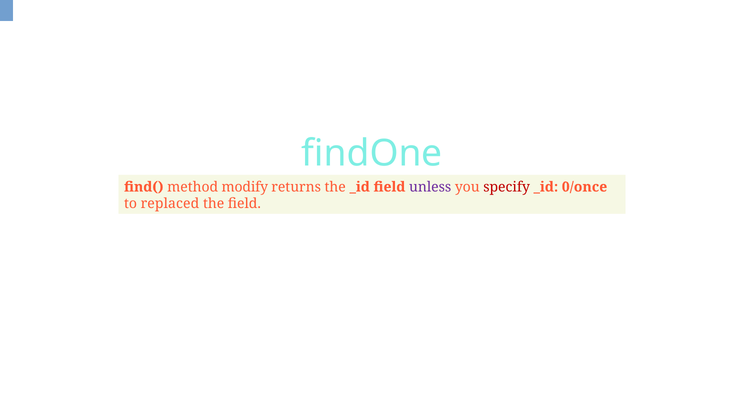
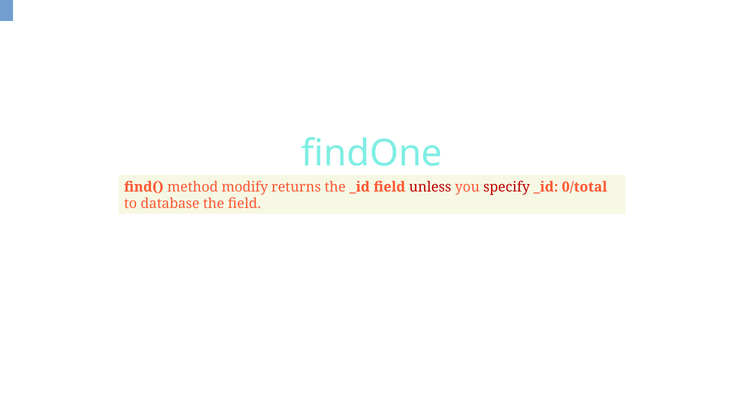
unless colour: purple -> red (430, 187)
0/once: 0/once -> 0/total (585, 187)
replaced: replaced -> database (170, 203)
